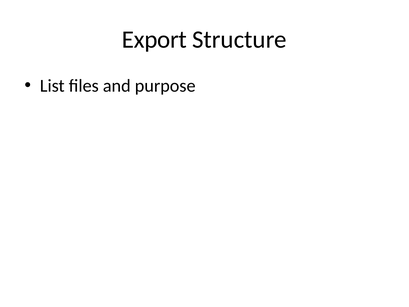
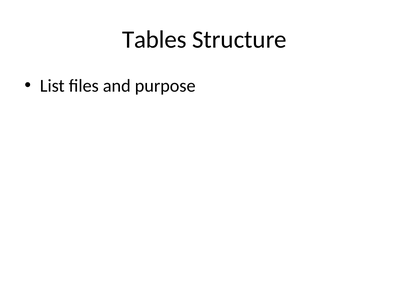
Export: Export -> Tables (154, 40)
